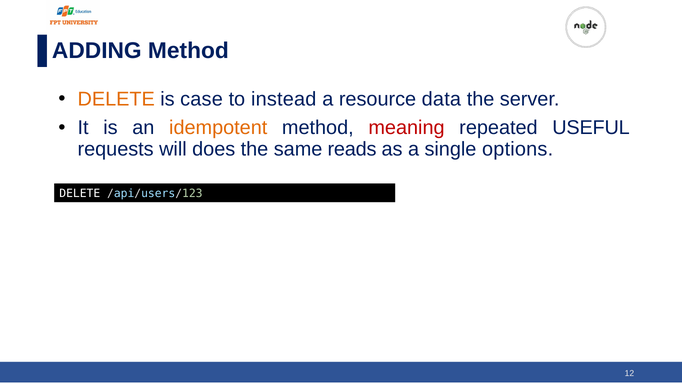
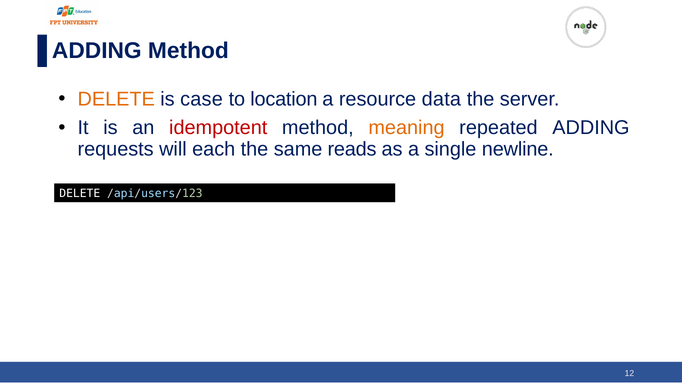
instead: instead -> location (284, 99)
idempotent colour: orange -> red (218, 128)
meaning colour: red -> orange (407, 128)
repeated USEFUL: USEFUL -> ADDING (591, 128)
does: does -> each (214, 149)
options: options -> newline (518, 149)
